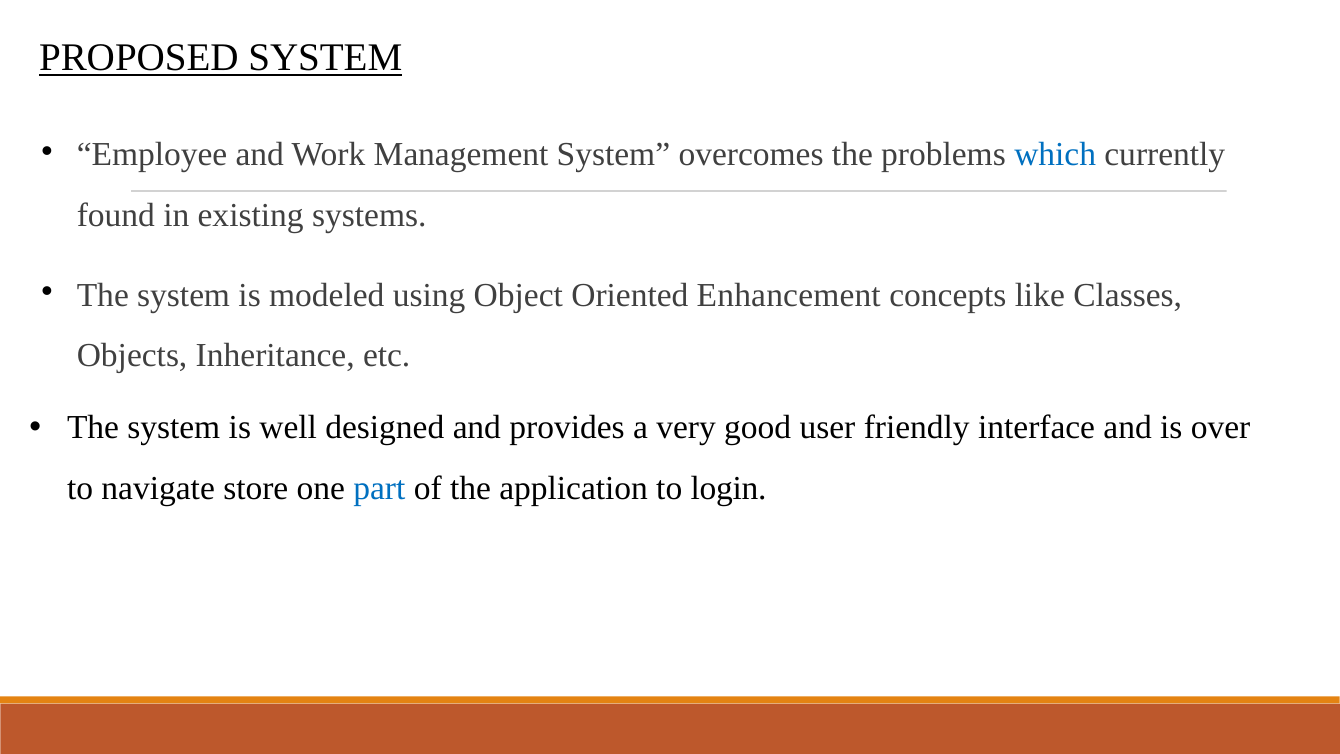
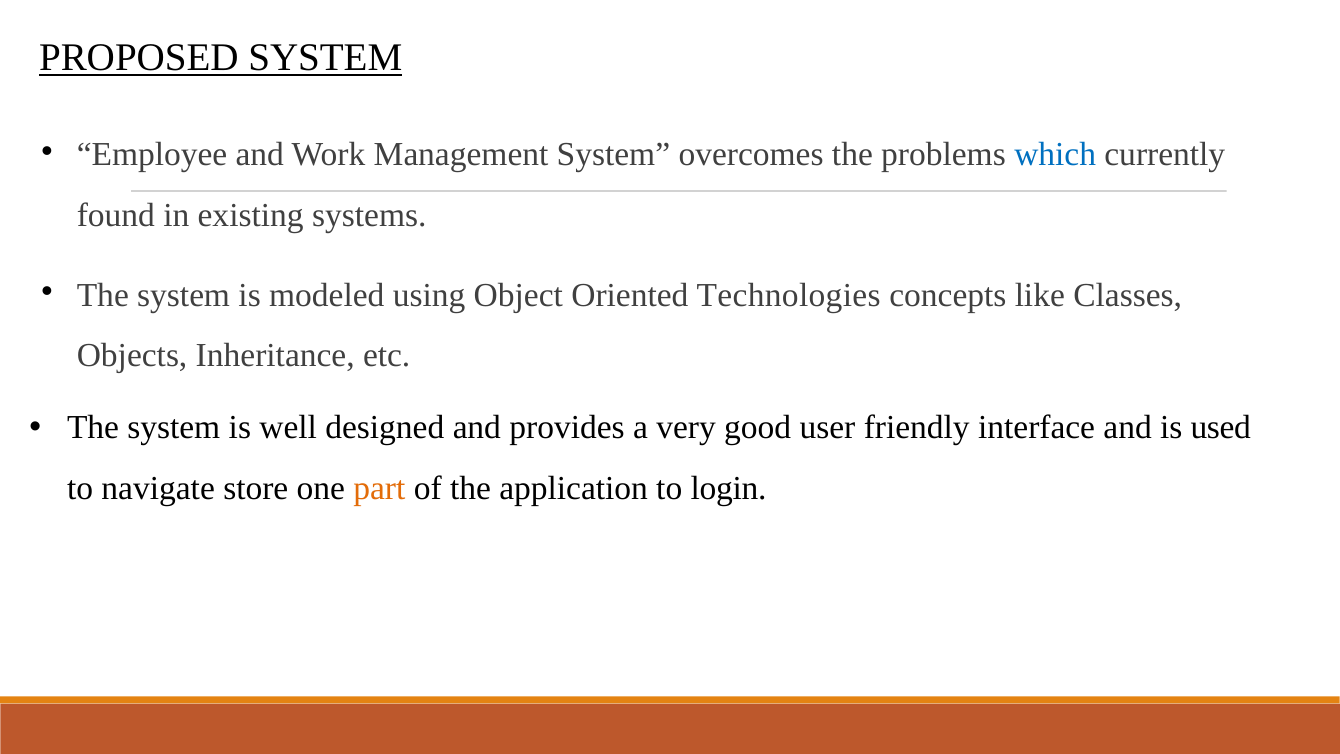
Enhancement: Enhancement -> Technologies (789, 295)
over: over -> used (1221, 428)
part colour: blue -> orange (379, 488)
